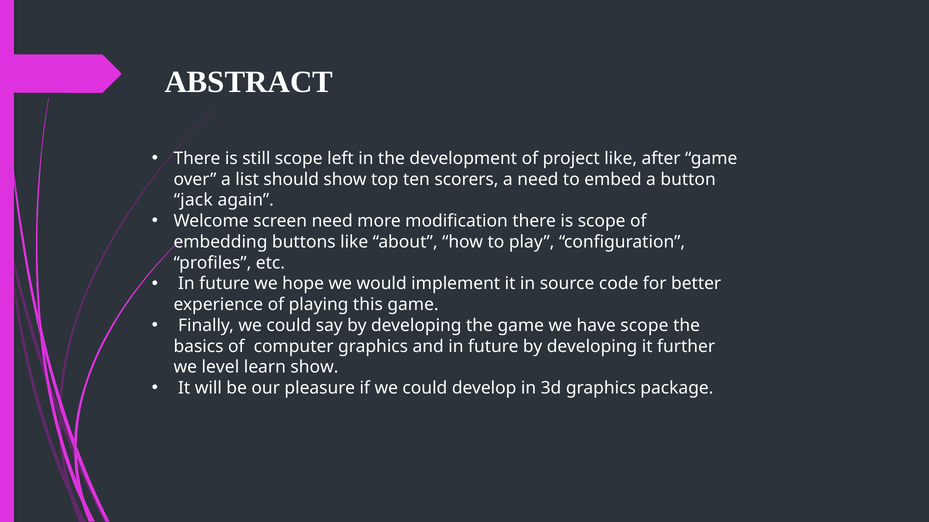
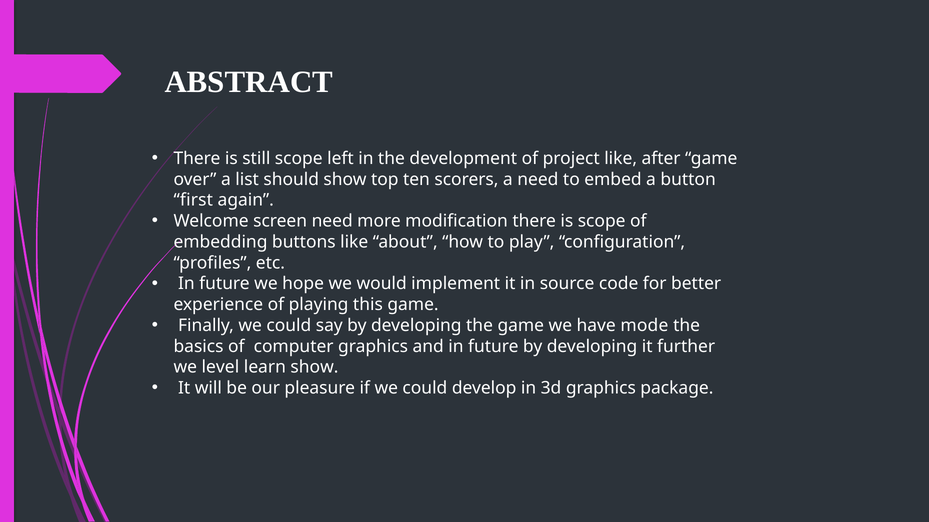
jack: jack -> first (193, 200)
have scope: scope -> mode (644, 326)
